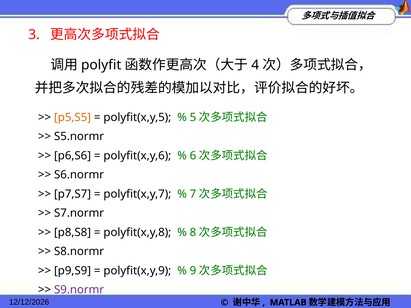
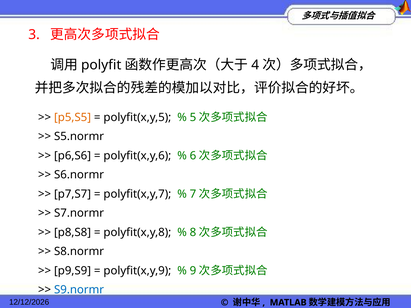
S9.normr colour: purple -> blue (79, 290)
